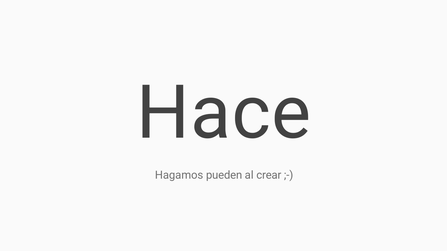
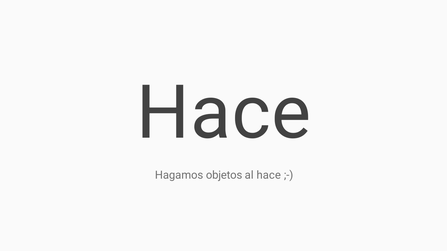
pueden: pueden -> objetos (224, 176)
al crear: crear -> hace (269, 176)
